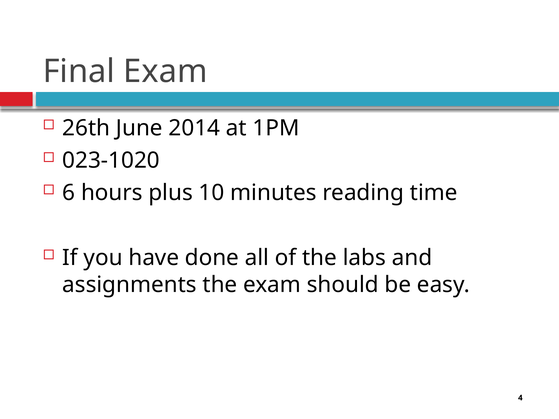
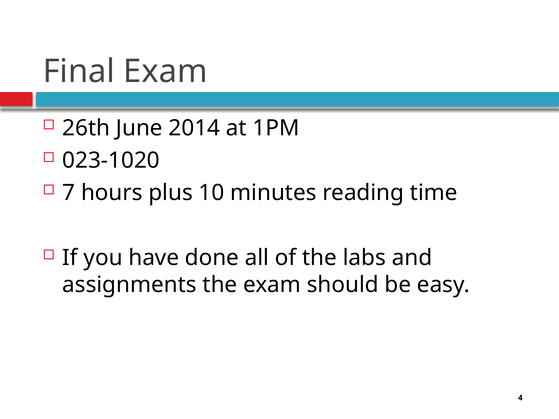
6: 6 -> 7 (69, 193)
